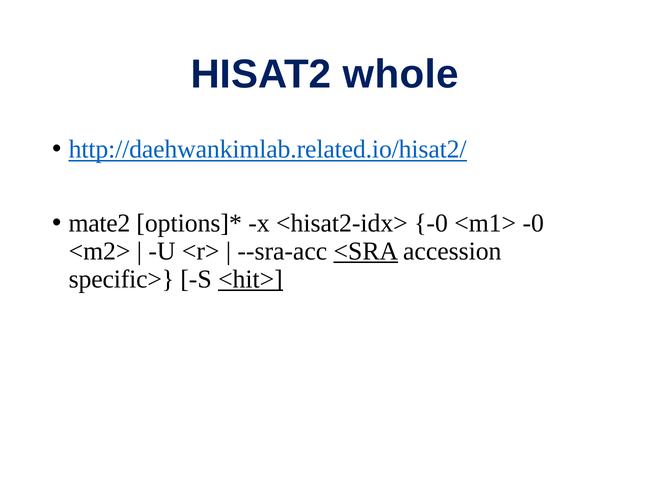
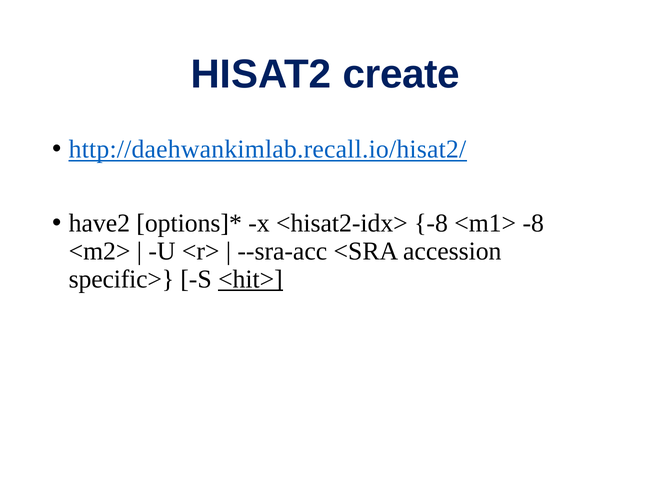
whole: whole -> create (401, 74)
http://daehwankimlab.related.io/hisat2/: http://daehwankimlab.related.io/hisat2/ -> http://daehwankimlab.recall.io/hisat2/ (267, 149)
mate2: mate2 -> have2 (99, 223)
<hisat2-idx> -0: -0 -> -8 (431, 223)
<m1> -0: -0 -> -8 (533, 223)
<SRA underline: present -> none (366, 251)
